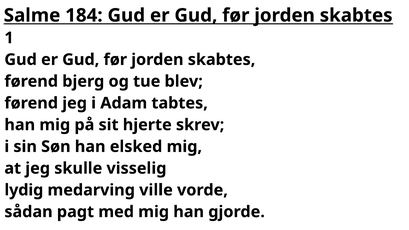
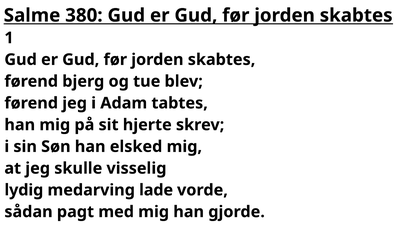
184: 184 -> 380 (84, 15)
ville: ville -> lade (156, 190)
